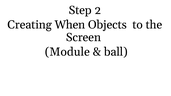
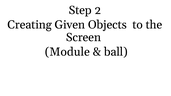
When: When -> Given (70, 25)
